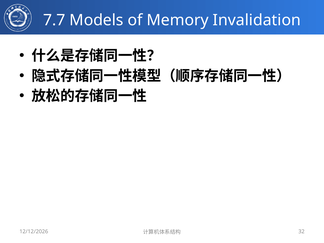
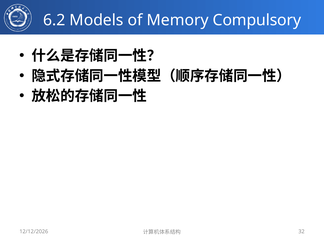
7.7: 7.7 -> 6.2 (54, 20)
Invalidation: Invalidation -> Compulsory (257, 20)
